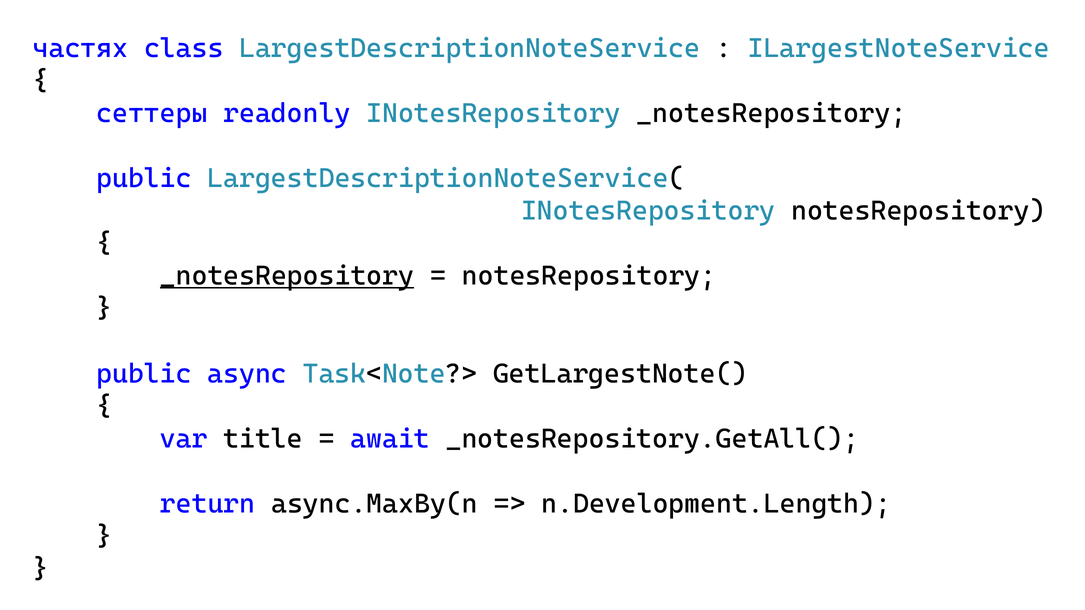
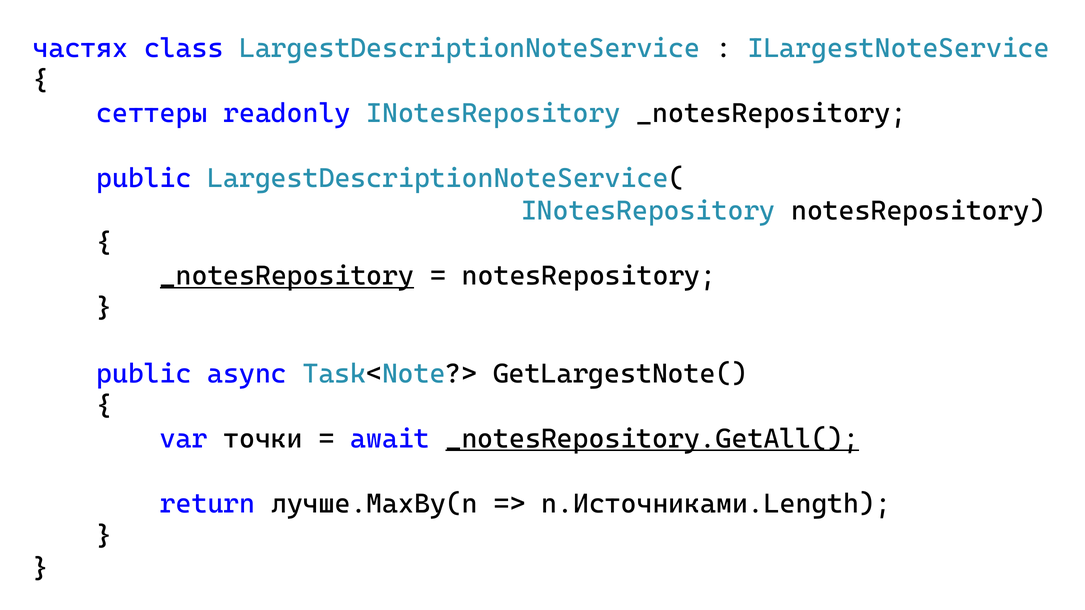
title: title -> точки (263, 439)
_notesRepository.GetAll( underline: none -> present (652, 439)
async.MaxBy(n: async.MaxBy(n -> лучше.MaxBy(n (374, 504)
n.Development.Length: n.Development.Length -> n.Источниками.Length (716, 504)
